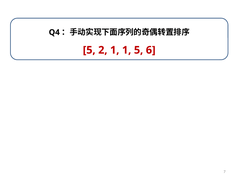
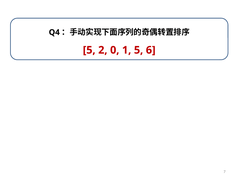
2 1: 1 -> 0 (115, 50)
